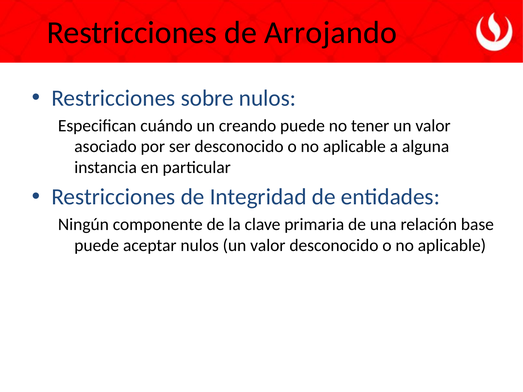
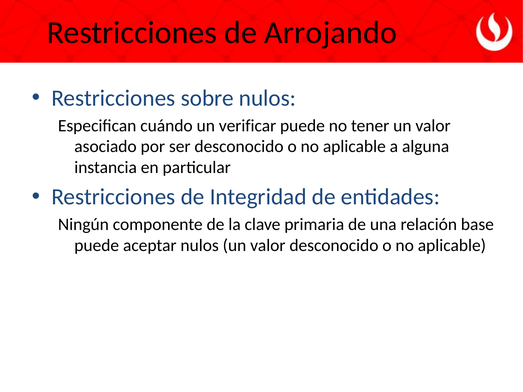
creando: creando -> verificar (248, 126)
